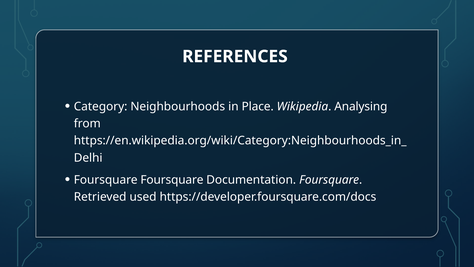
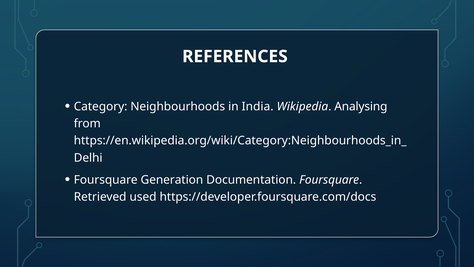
Place: Place -> India (258, 106)
Foursquare Foursquare: Foursquare -> Generation (172, 180)
